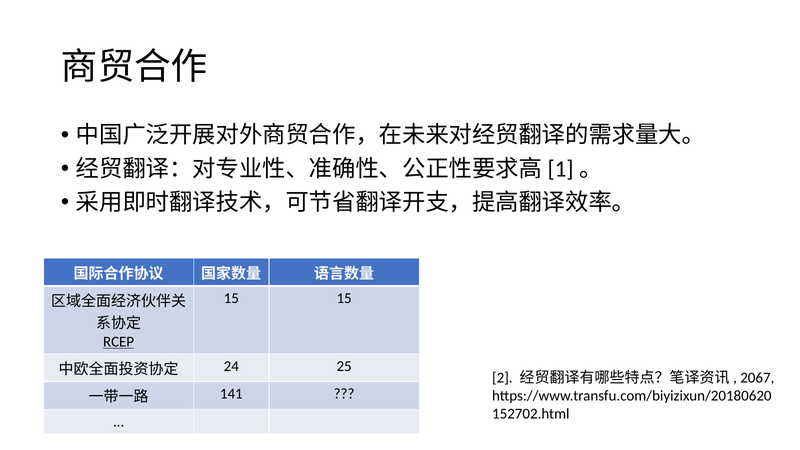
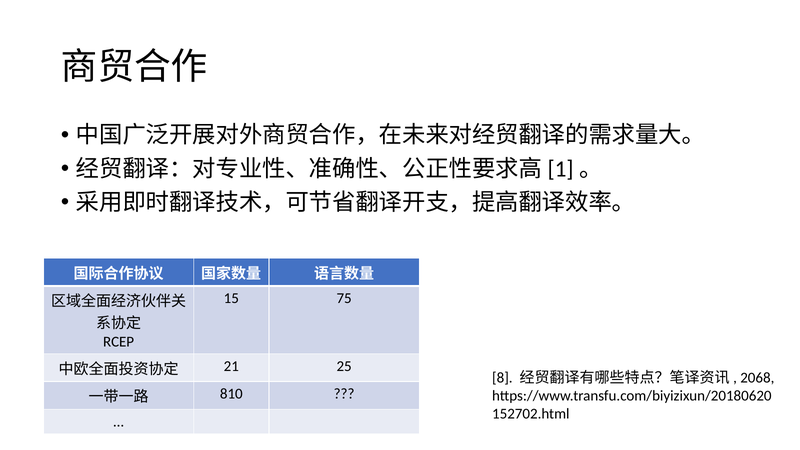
15 15: 15 -> 75 (344, 298)
RCEP underline: present -> none (119, 342)
24: 24 -> 21 (231, 366)
2: 2 -> 8 (502, 378)
2067: 2067 -> 2068 (757, 378)
141: 141 -> 810 (231, 394)
